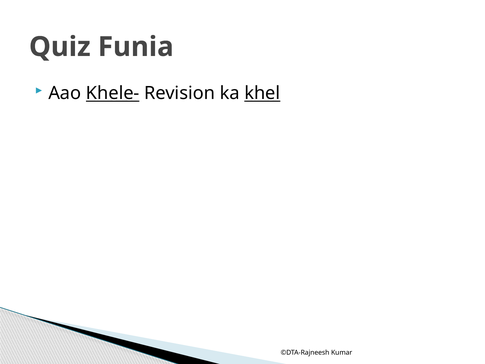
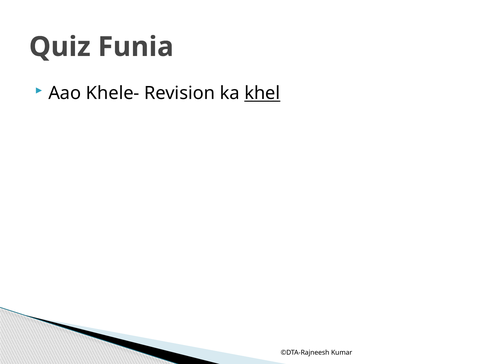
Khele- underline: present -> none (113, 93)
